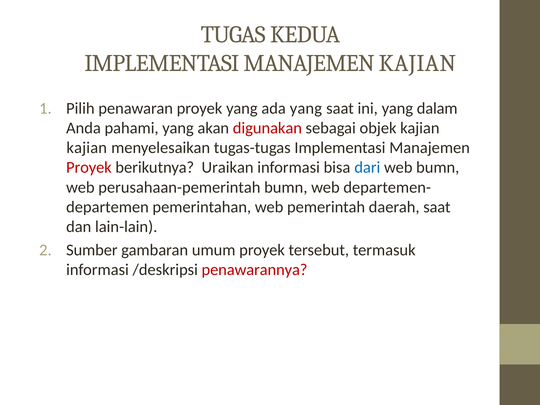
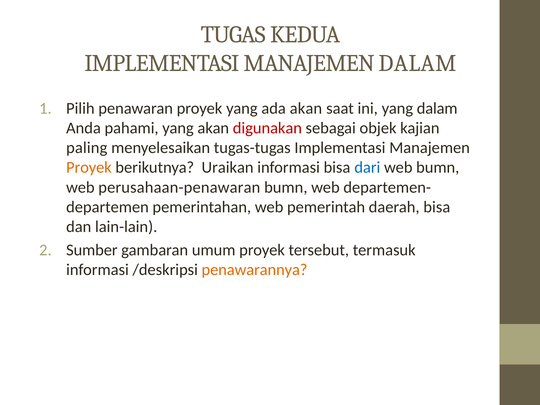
MANAJEMEN KAJIAN: KAJIAN -> DALAM (418, 63)
ada yang: yang -> akan (306, 108)
kajian: kajian -> paling (87, 148)
Proyek colour: red -> orange (89, 168)
perusahaan-pemerintah: perusahaan-pemerintah -> perusahaan-penawaran (179, 187)
daerah saat: saat -> bisa (437, 207)
penawarannya colour: red -> orange (255, 270)
